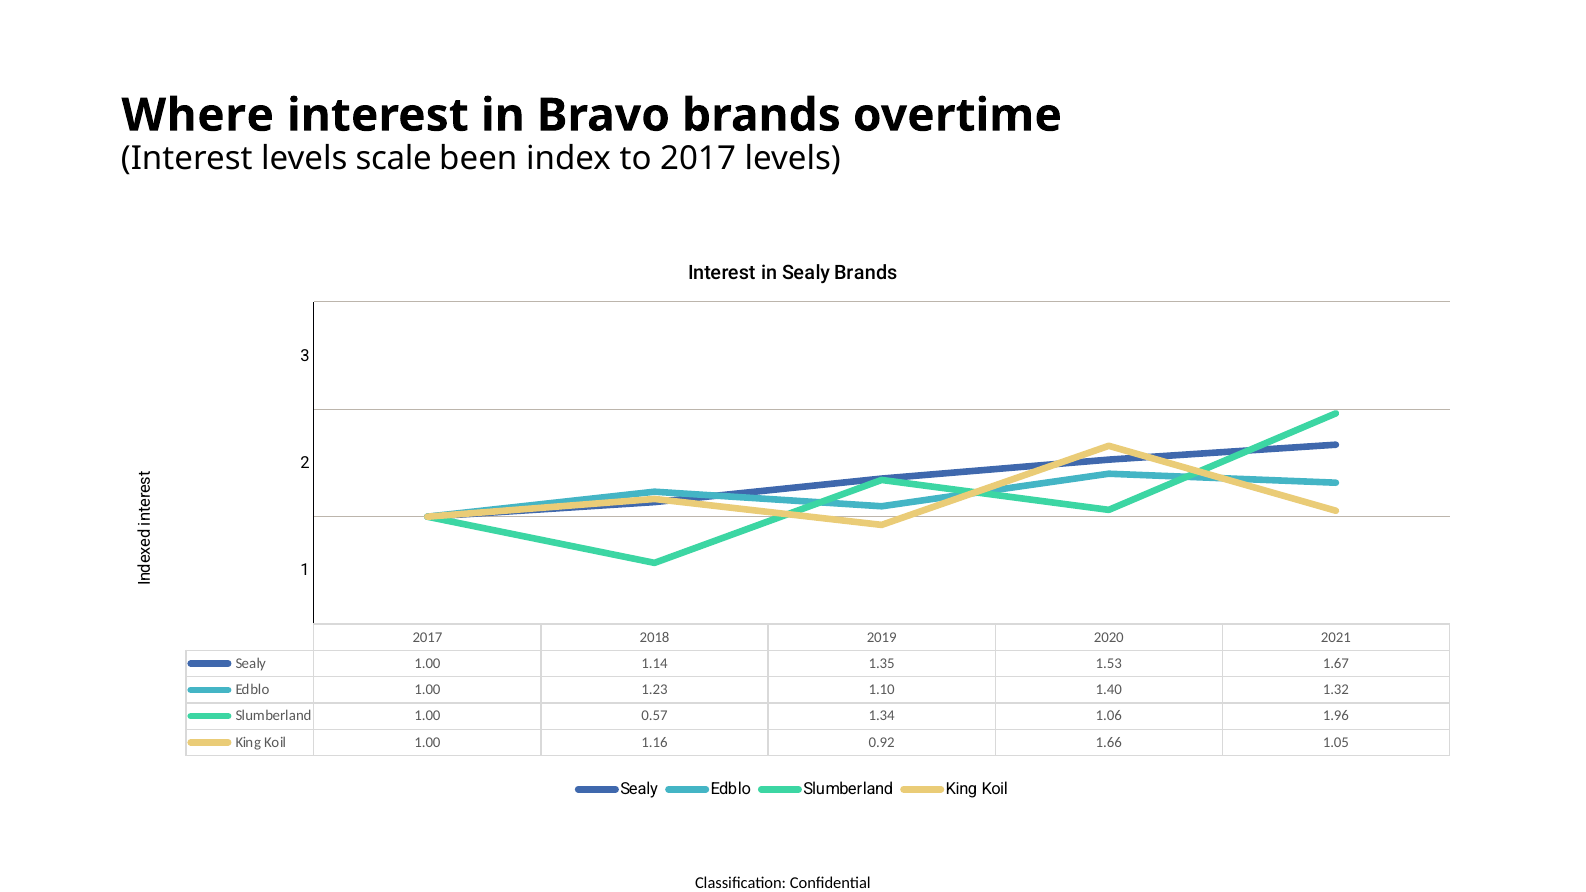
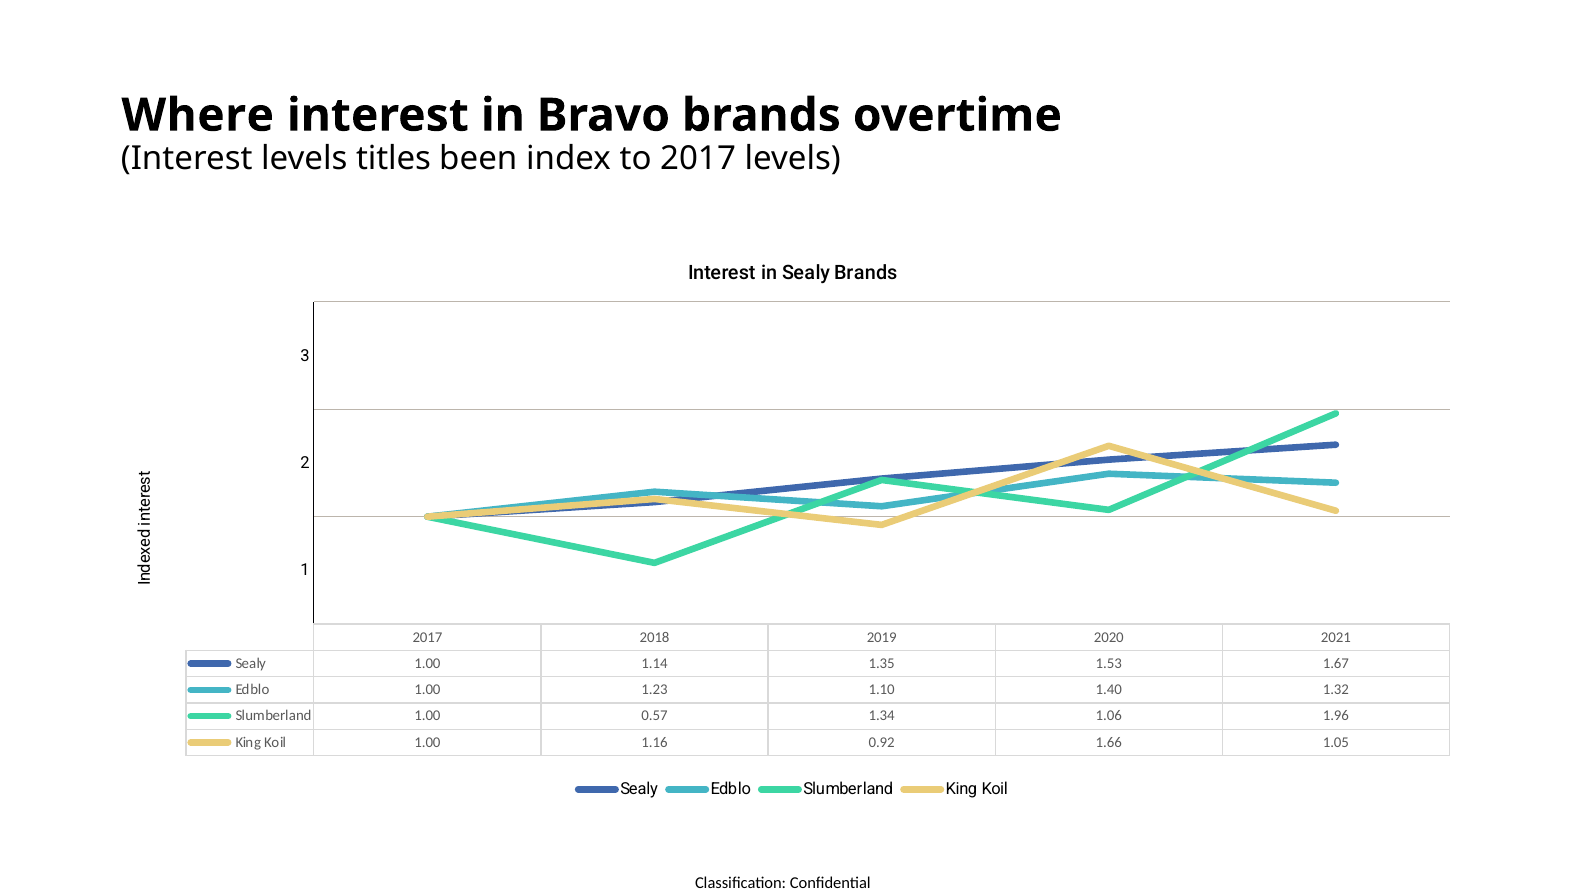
scale: scale -> titles (394, 158)
